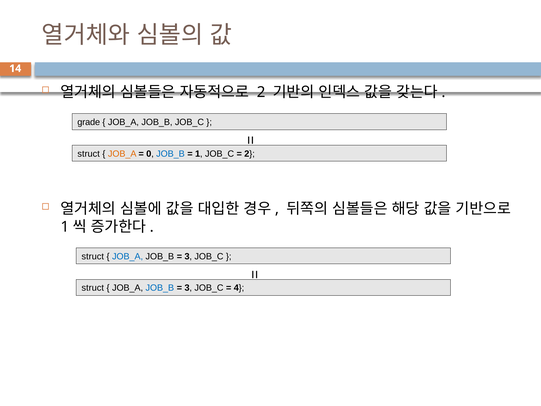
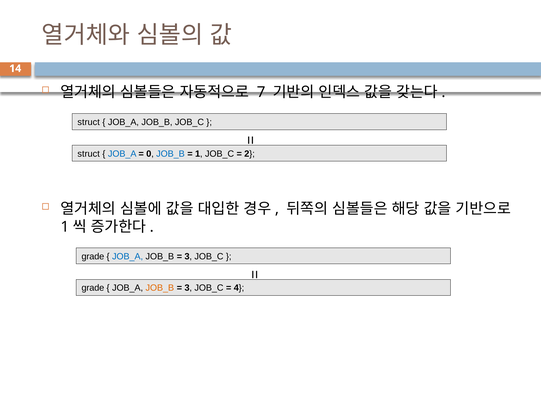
2: 2 -> 7 (261, 92)
grade: grade -> struct (89, 122)
JOB_A colour: orange -> blue (122, 154)
struct: struct -> grade (93, 256)
struct: struct -> grade (93, 288)
JOB_B colour: blue -> orange (160, 288)
